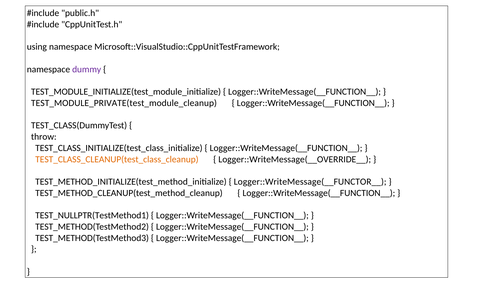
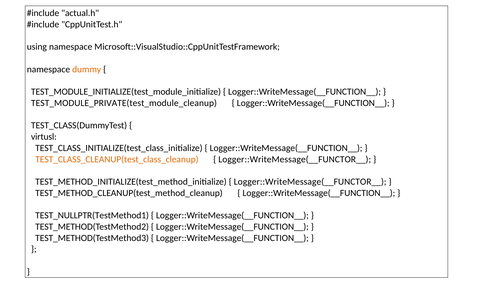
public.h: public.h -> actual.h (80, 13)
dummy colour: purple -> orange (87, 69)
throw: throw -> virtusl (44, 137)
Logger::WriteMessage(__OVERRIDE__: Logger::WriteMessage(__OVERRIDE__ -> Logger::WriteMessage(__FUNCTOR__ (295, 159)
